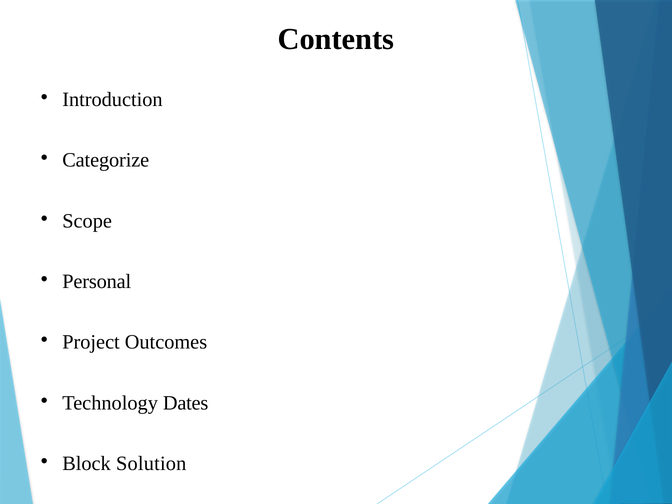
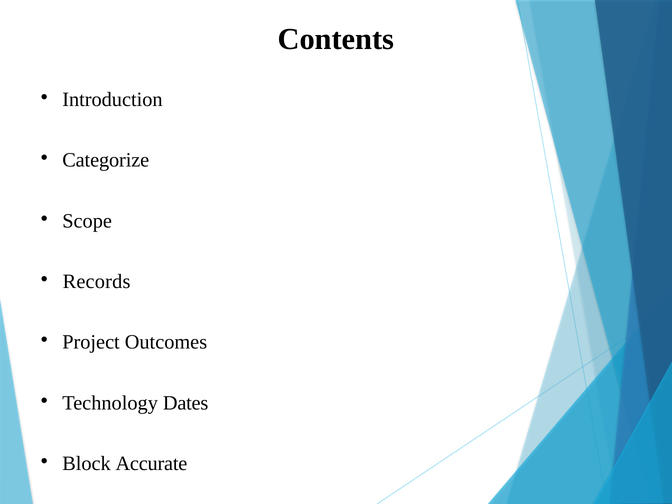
Personal: Personal -> Records (97, 282)
Solution: Solution -> Accurate (151, 464)
